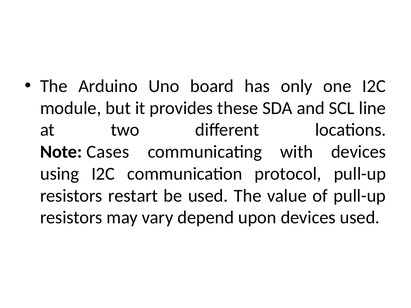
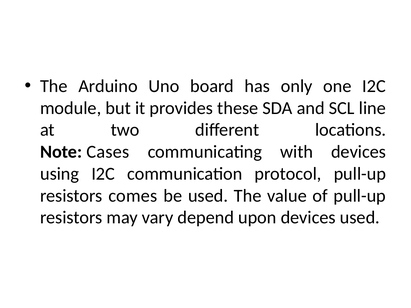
restart: restart -> comes (133, 196)
